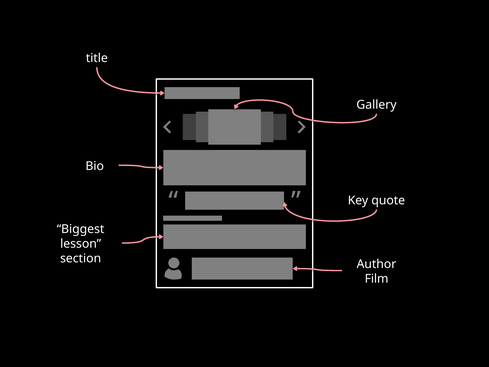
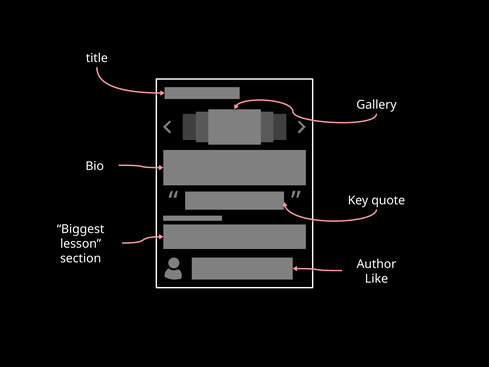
Film: Film -> Like (376, 279)
